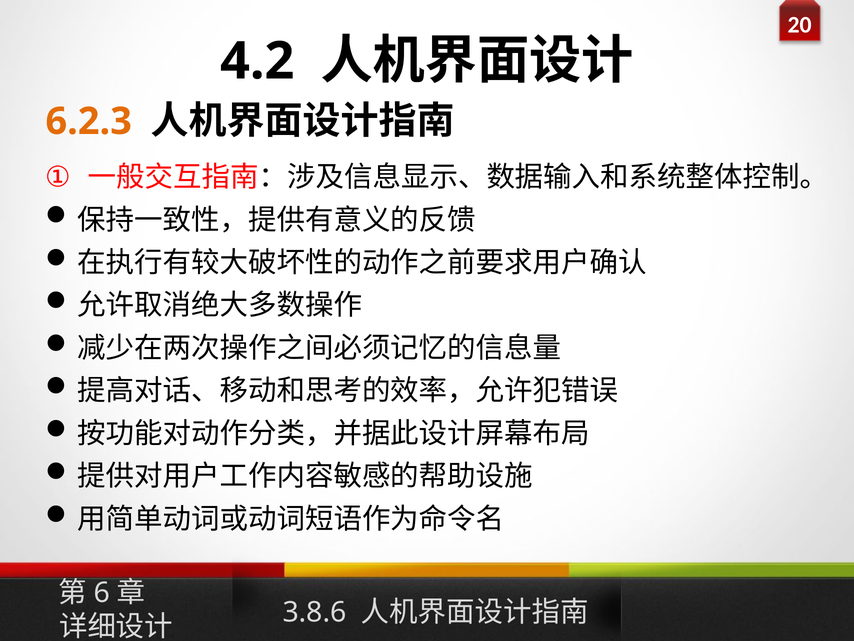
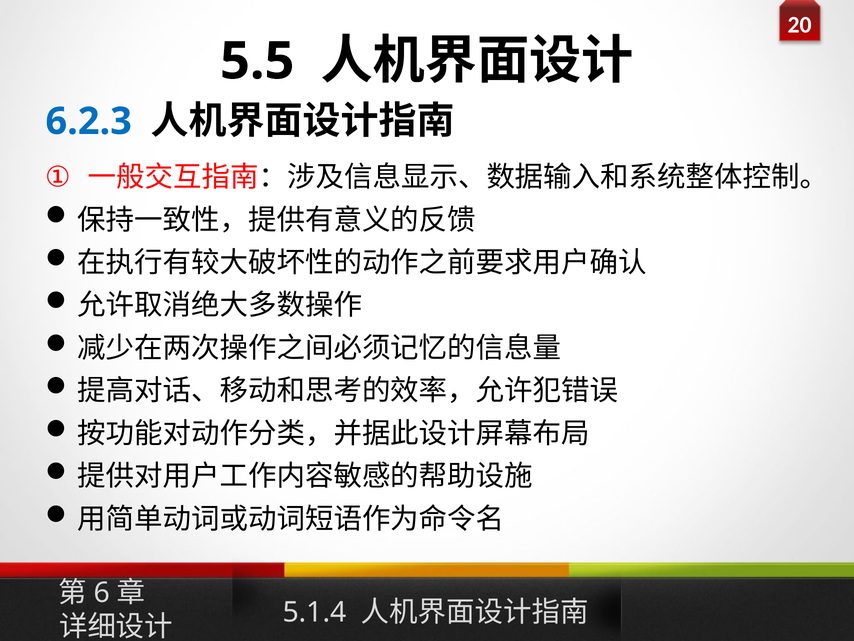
4.2: 4.2 -> 5.5 (257, 61)
6.2.3 colour: orange -> blue (89, 121)
3.8.6: 3.8.6 -> 5.1.4 (315, 612)
